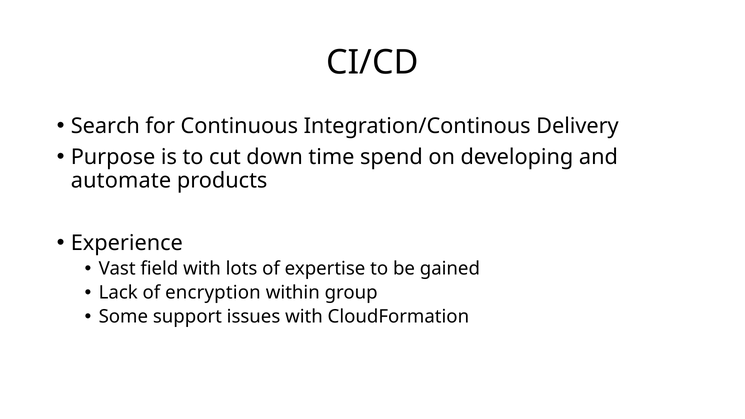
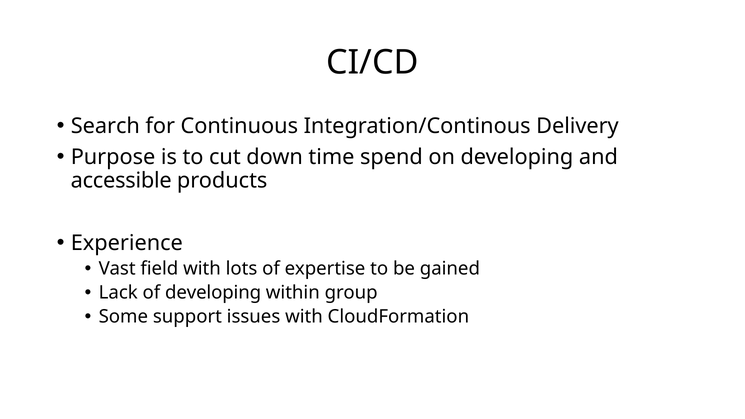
automate: automate -> accessible (121, 181)
of encryption: encryption -> developing (213, 293)
